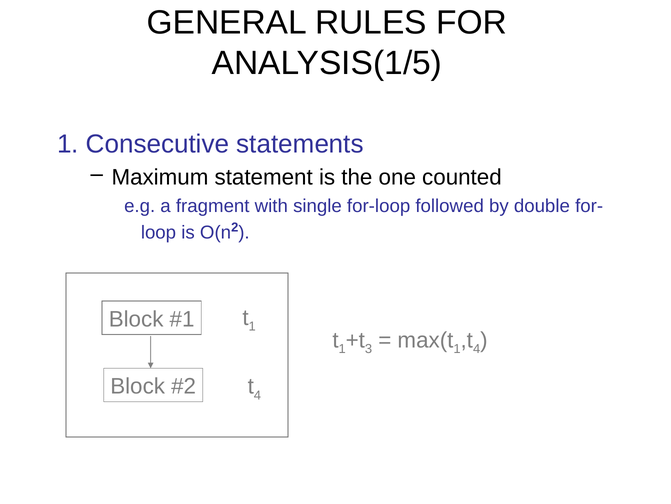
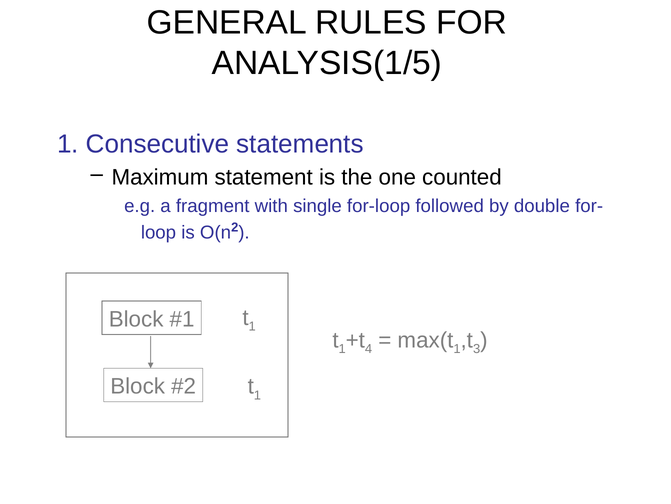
3: 3 -> 4 (369, 349)
4: 4 -> 3 (477, 349)
4: 4 -> 1 (257, 395)
